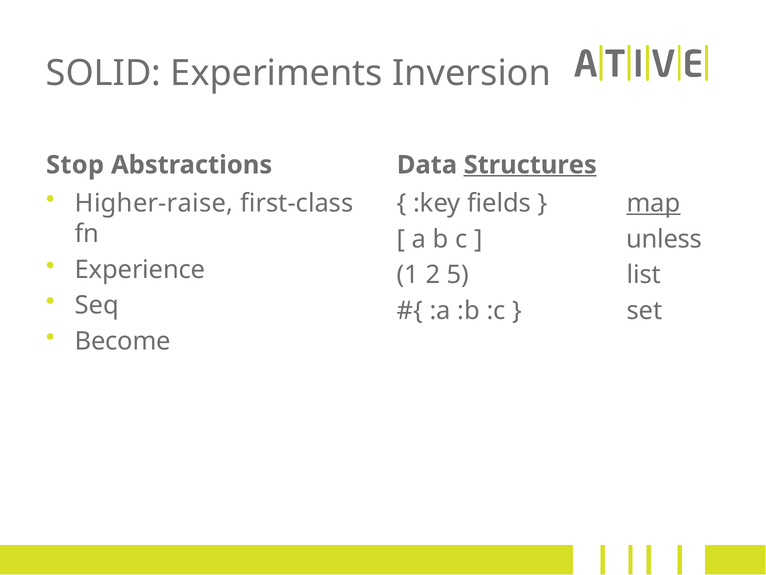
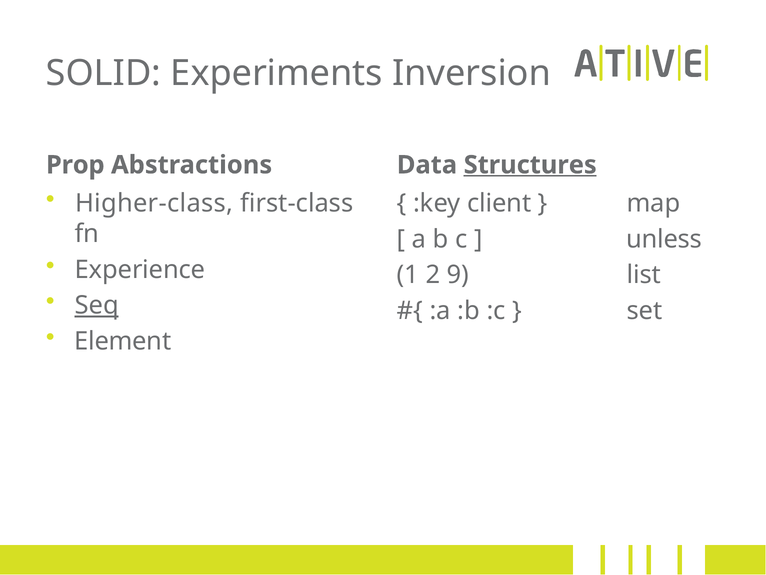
Stop: Stop -> Prop (75, 165)
Higher-raise: Higher-raise -> Higher-class (154, 203)
fields: fields -> client (499, 203)
map underline: present -> none (654, 203)
5: 5 -> 9 (458, 275)
Seq underline: none -> present (97, 305)
Become: Become -> Element (123, 341)
